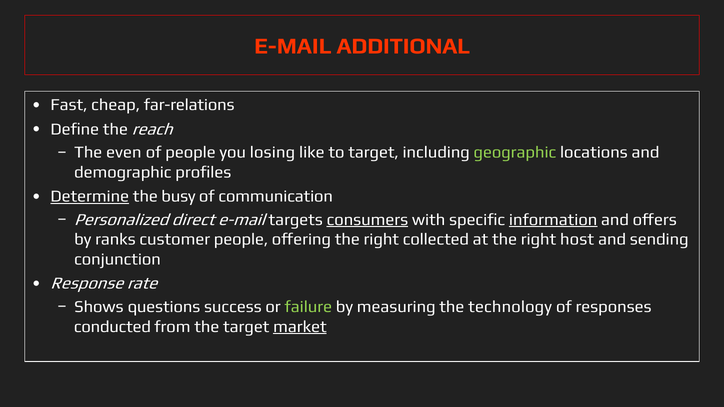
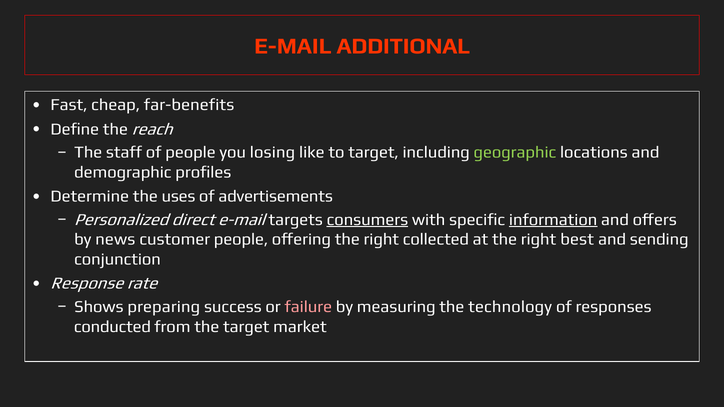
far-relations: far-relations -> far-benefits (189, 105)
even: even -> staff (124, 152)
Determine underline: present -> none (90, 196)
busy: busy -> uses (179, 196)
communication: communication -> advertisements (276, 196)
ranks: ranks -> news (115, 240)
host: host -> best (577, 240)
questions: questions -> preparing (164, 307)
failure colour: light green -> pink (308, 307)
market underline: present -> none (300, 327)
